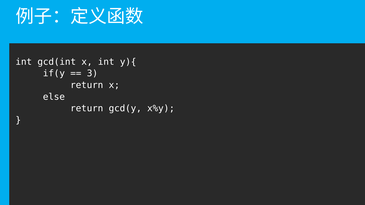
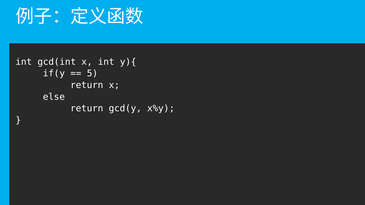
3: 3 -> 5 (92, 74)
